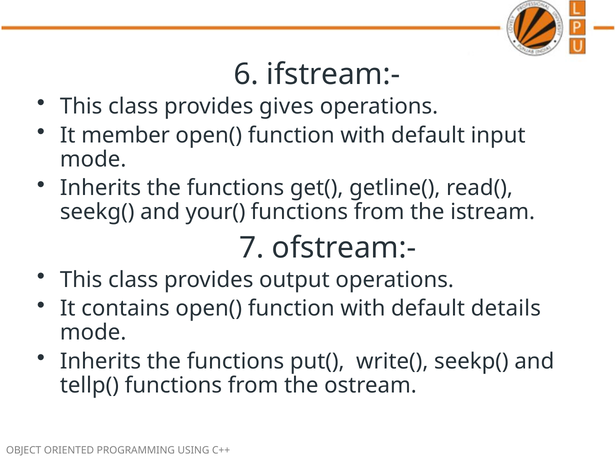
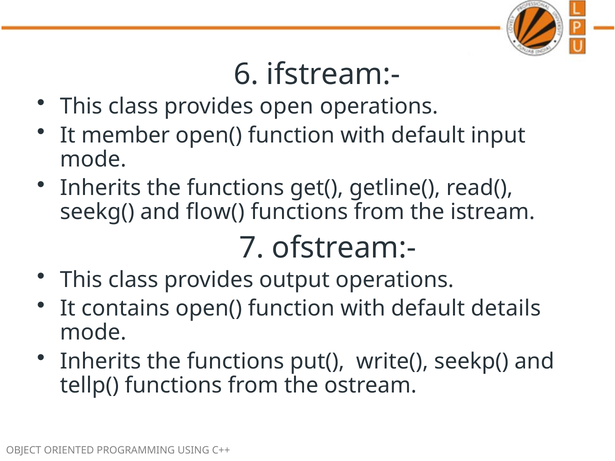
gives: gives -> open (286, 106)
your(: your( -> flow( (215, 212)
